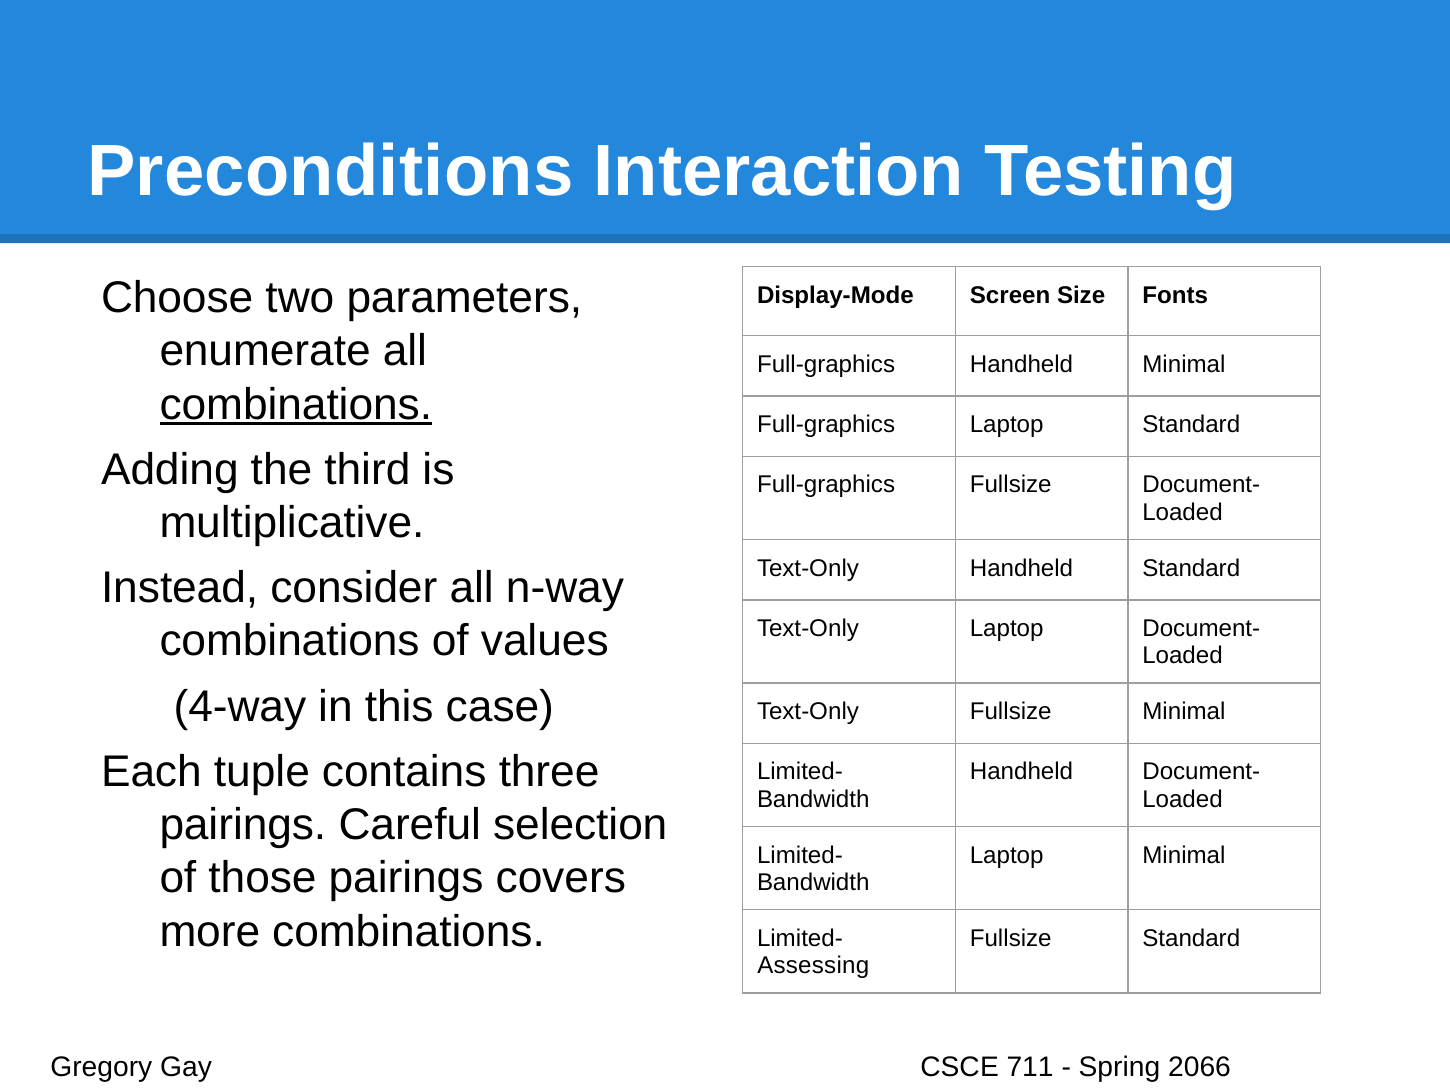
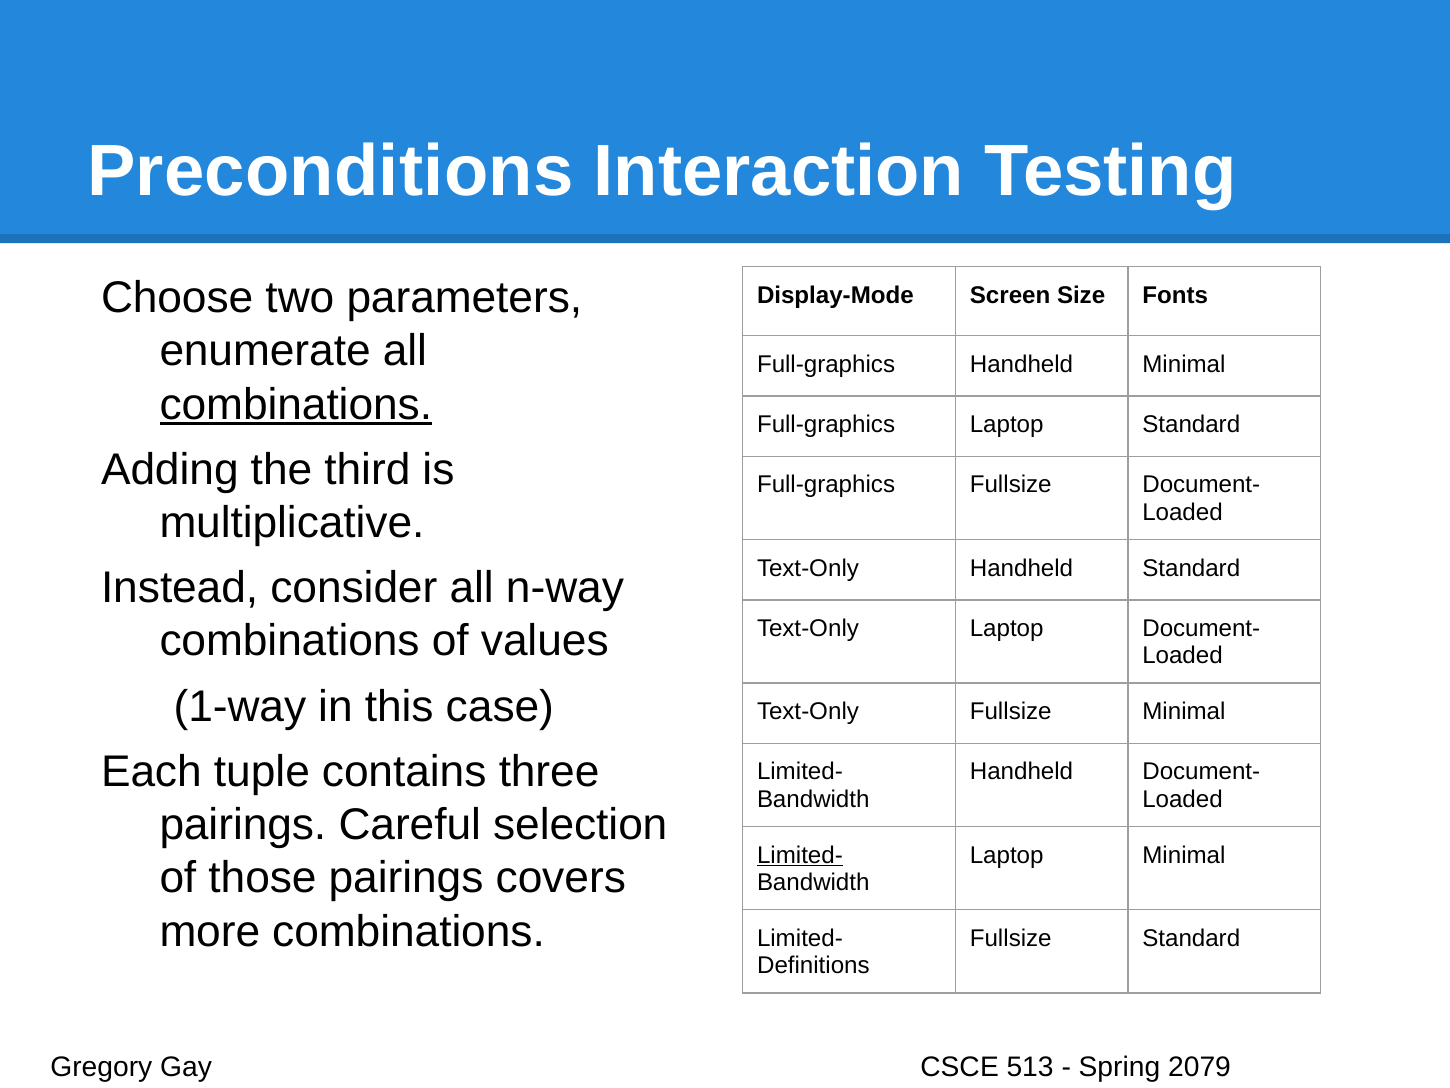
4-way: 4-way -> 1-way (240, 706)
Limited- underline: none -> present (800, 855)
Assessing: Assessing -> Definitions (813, 965)
711: 711 -> 513 (1030, 1066)
2066: 2066 -> 2079 (1200, 1066)
